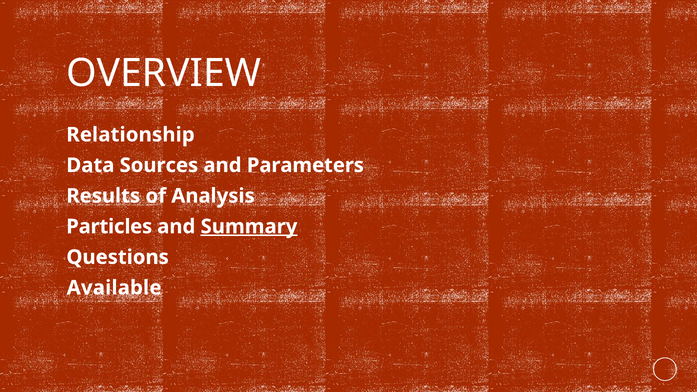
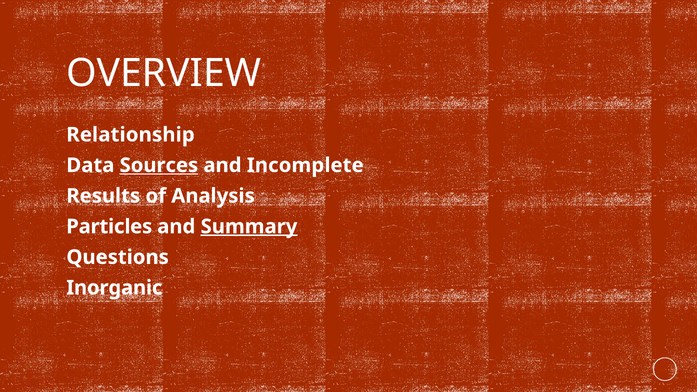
Sources underline: none -> present (159, 165)
Parameters: Parameters -> Incomplete (305, 165)
Available: Available -> Inorganic (114, 288)
